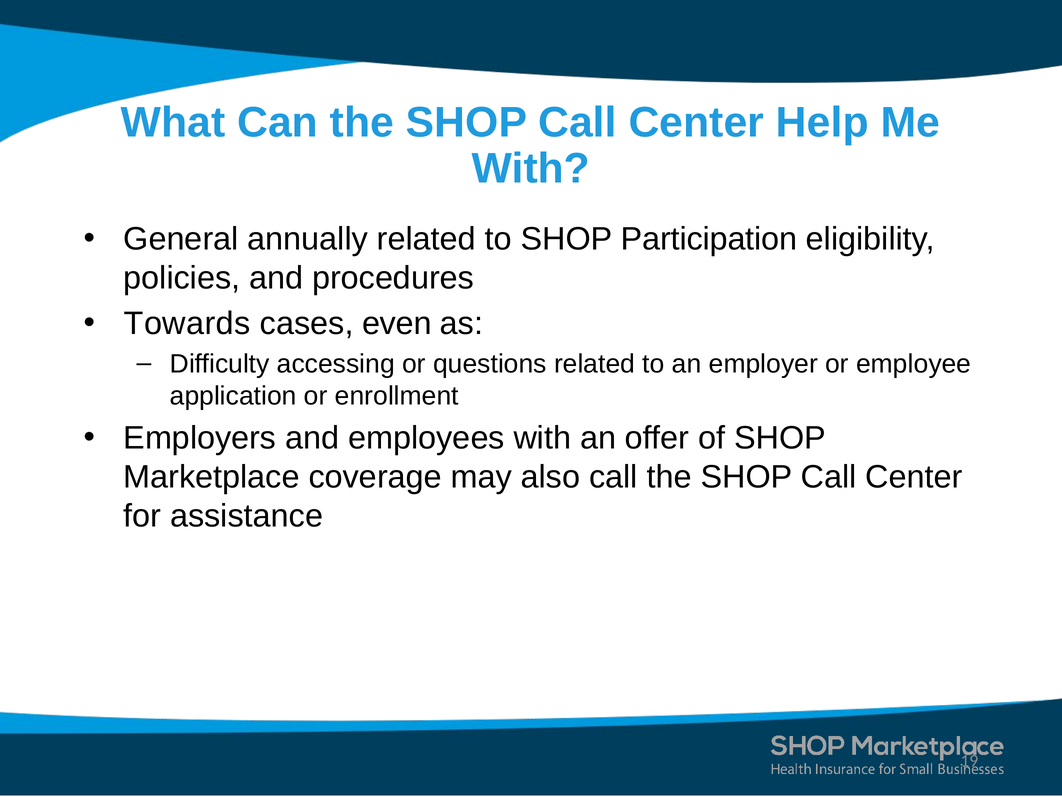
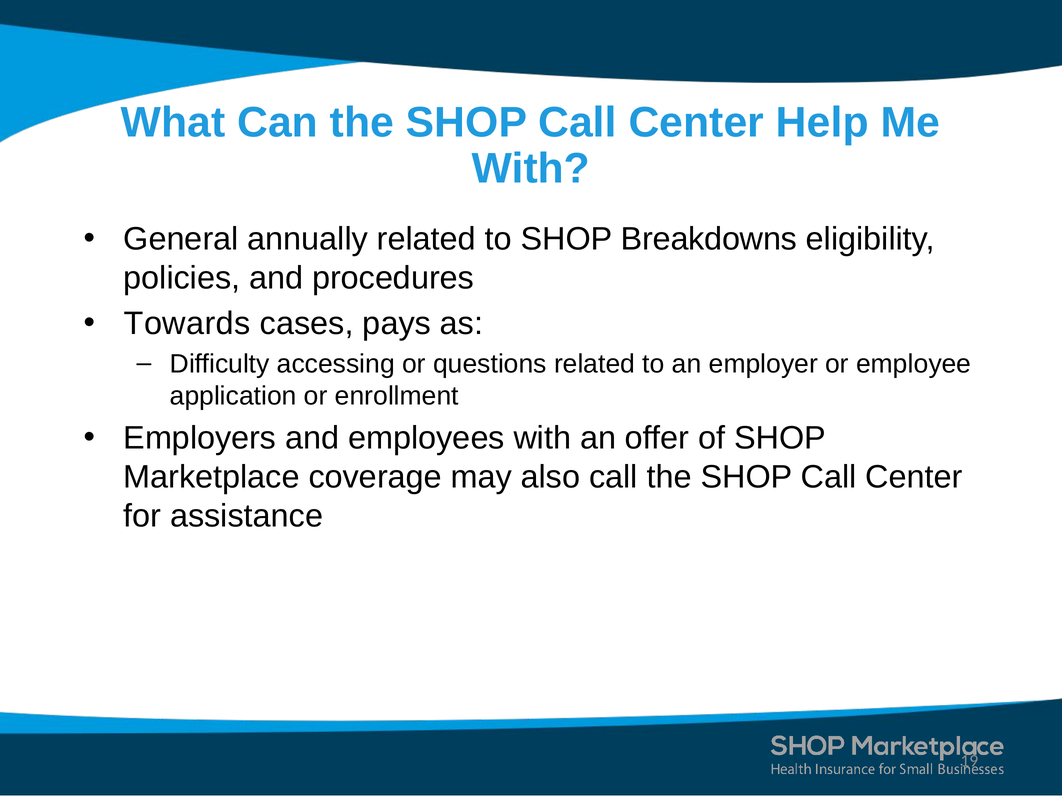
Participation: Participation -> Breakdowns (709, 239)
even: even -> pays (397, 323)
